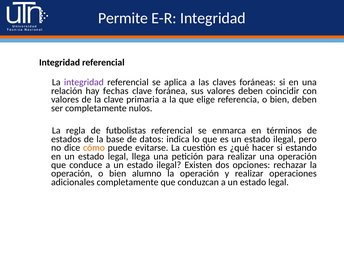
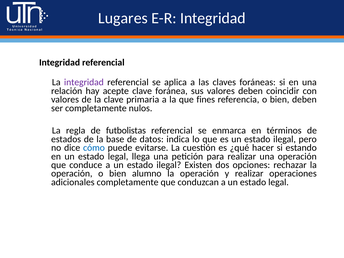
Permite: Permite -> Lugares (123, 18)
fechas: fechas -> acepte (116, 91)
elige: elige -> fines (206, 100)
cómo colour: orange -> blue (94, 148)
